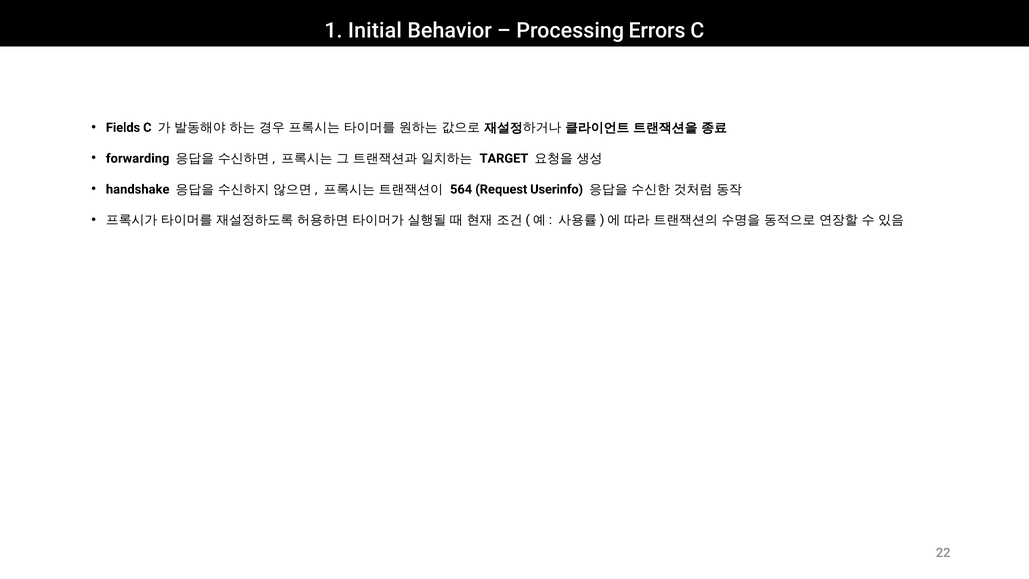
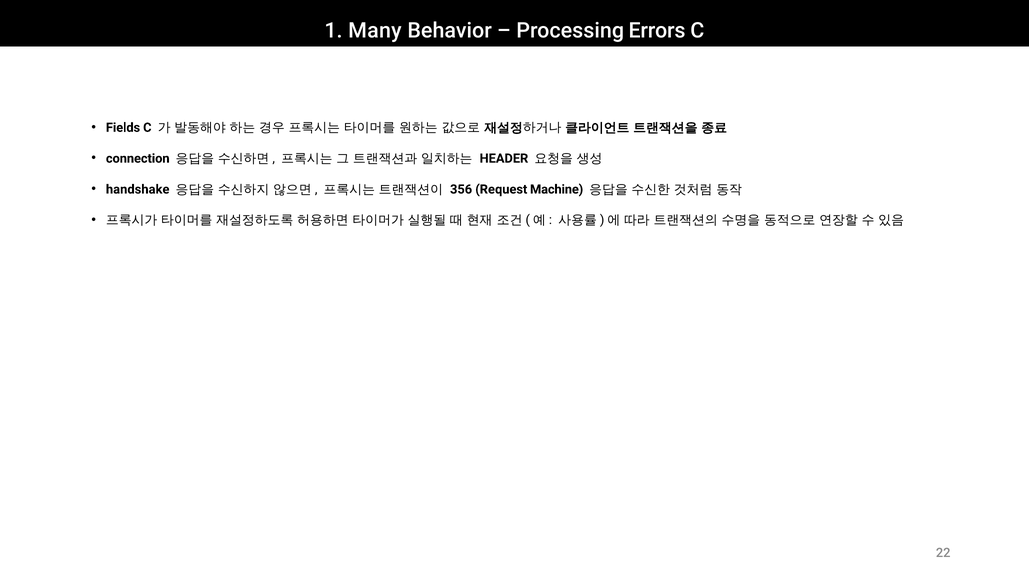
Initial: Initial -> Many (375, 31)
forwarding: forwarding -> connection (138, 158)
TARGET: TARGET -> HEADER (504, 158)
564: 564 -> 356 (461, 189)
Userinfo: Userinfo -> Machine (557, 189)
